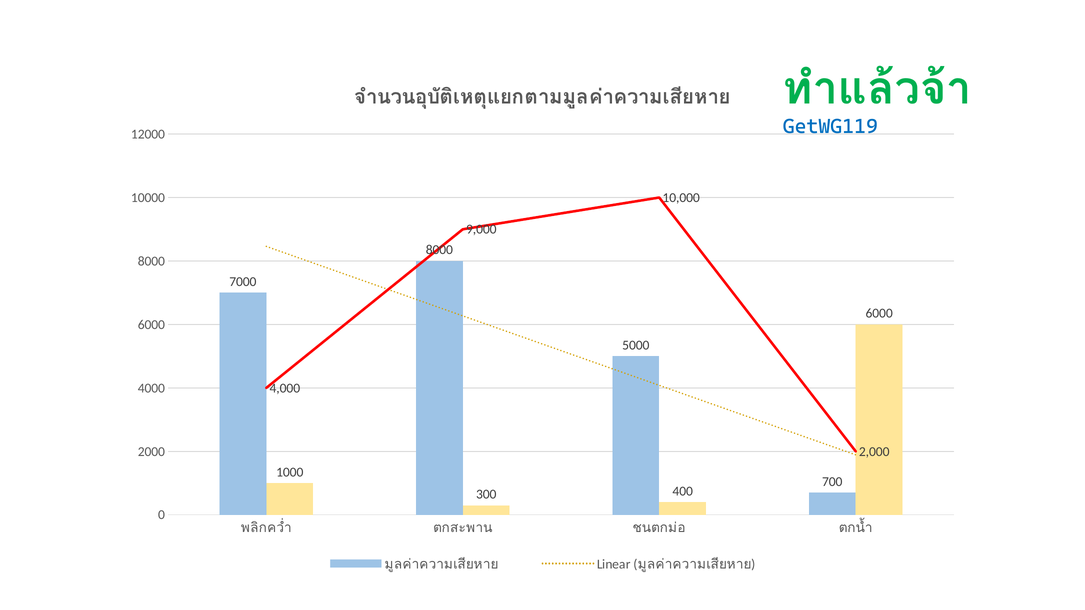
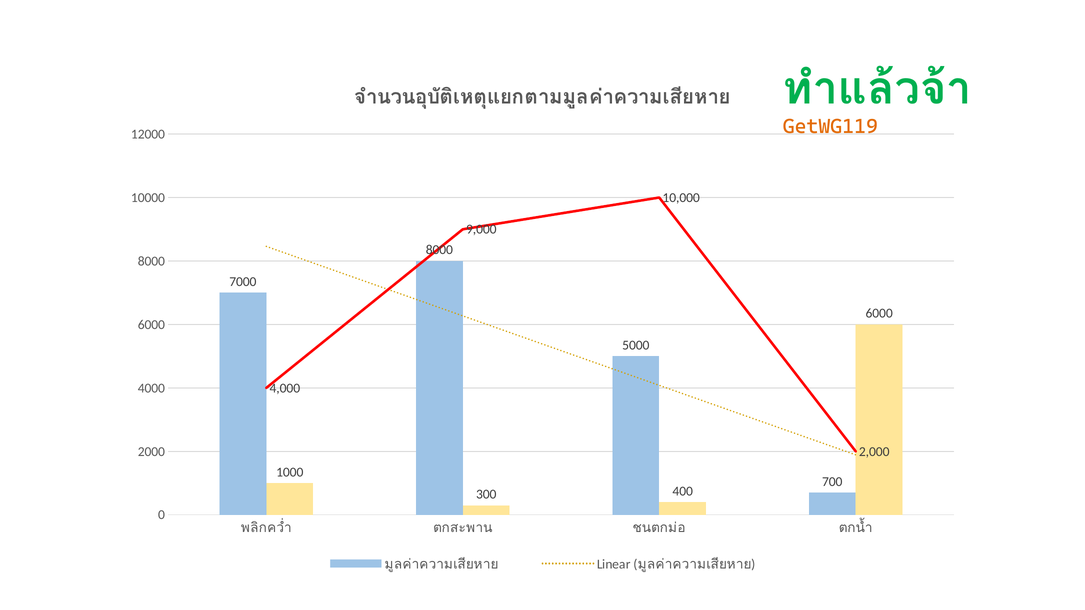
GetWG119 colour: blue -> orange (830, 126)
